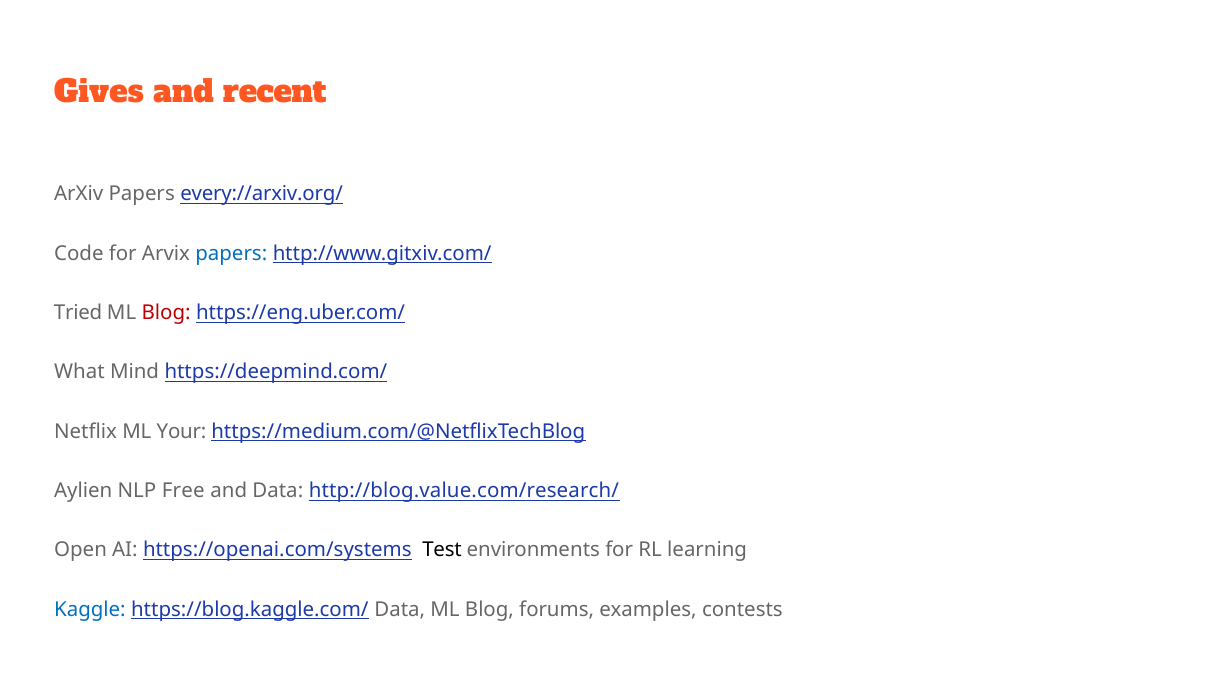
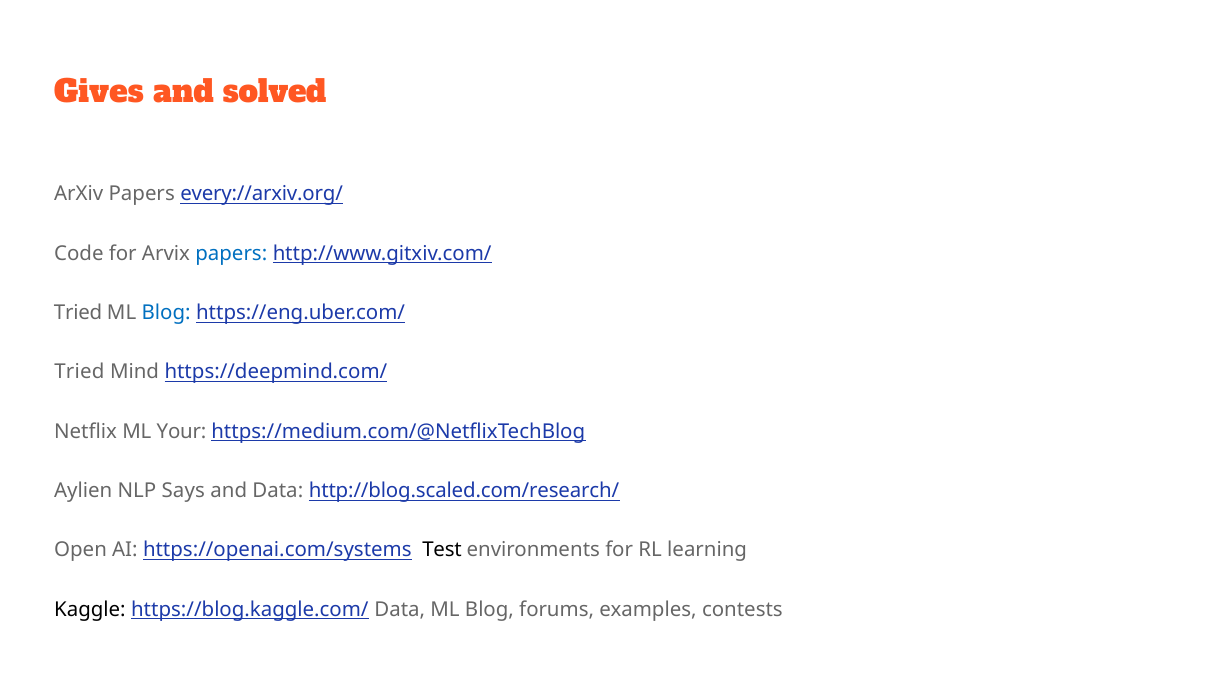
recent: recent -> solved (275, 93)
Blog colour: red -> blue (166, 313)
What: What -> Tried (79, 372)
Free: Free -> Says (183, 491)
http://blog.value.com/research/: http://blog.value.com/research/ -> http://blog.scaled.com/research/ (464, 491)
Kaggle colour: blue -> black (90, 610)
